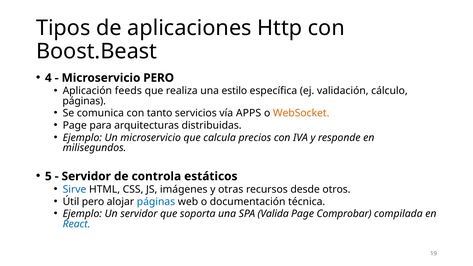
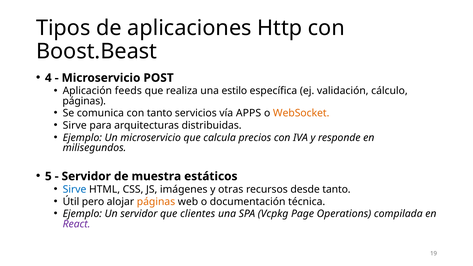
Microservicio PERO: PERO -> POST (159, 78)
Page: Page -> Sirve (75, 126)
controla: controla -> muestra (156, 176)
desde otros: otros -> tanto (337, 189)
páginas colour: blue -> orange (156, 202)
soporta: soporta -> clientes (198, 214)
Valida: Valida -> Vcpkg (273, 214)
Comprobar: Comprobar -> Operations (344, 214)
React colour: blue -> purple (77, 224)
